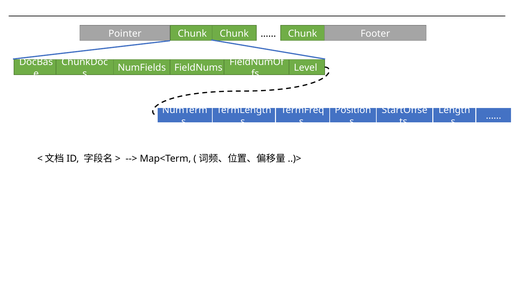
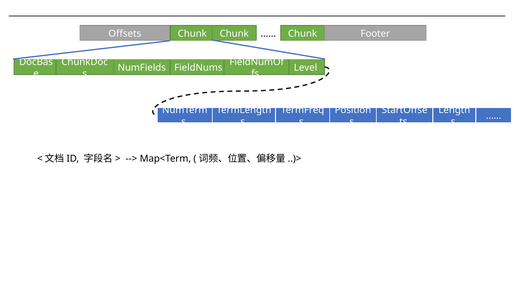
Pointer: Pointer -> Offsets (125, 34)
